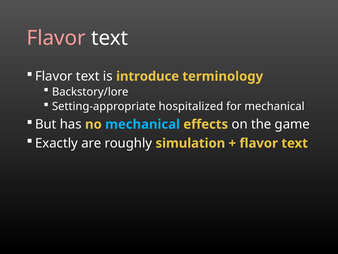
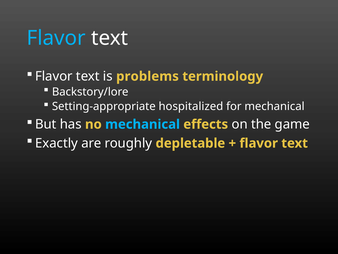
Flavor colour: pink -> light blue (56, 38)
introduce: introduce -> problems (147, 76)
simulation: simulation -> depletable (190, 143)
